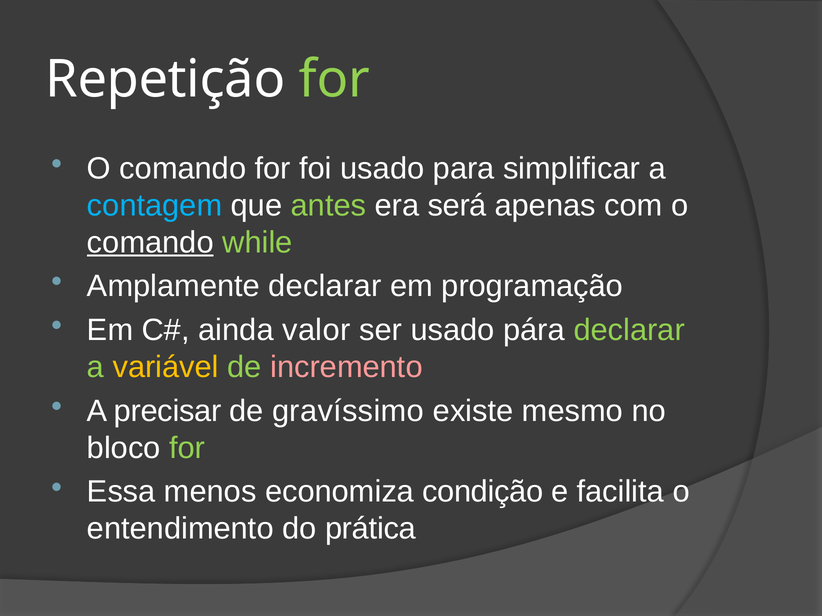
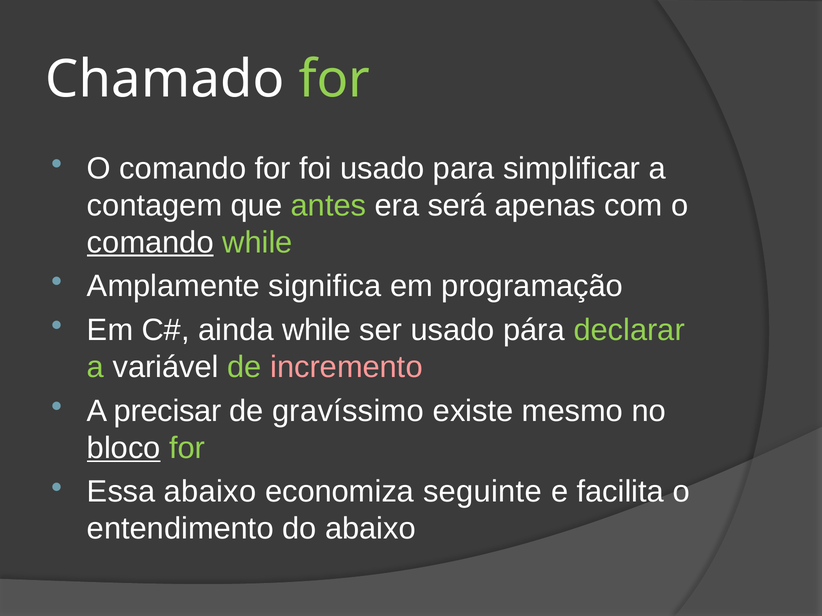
Repetição: Repetição -> Chamado (165, 80)
contagem colour: light blue -> white (155, 206)
Amplamente declarar: declarar -> significa (325, 286)
ainda valor: valor -> while (317, 330)
variável colour: yellow -> white (166, 367)
bloco underline: none -> present (124, 448)
Essa menos: menos -> abaixo (210, 492)
condição: condição -> seguinte (482, 492)
do prática: prática -> abaixo (370, 529)
